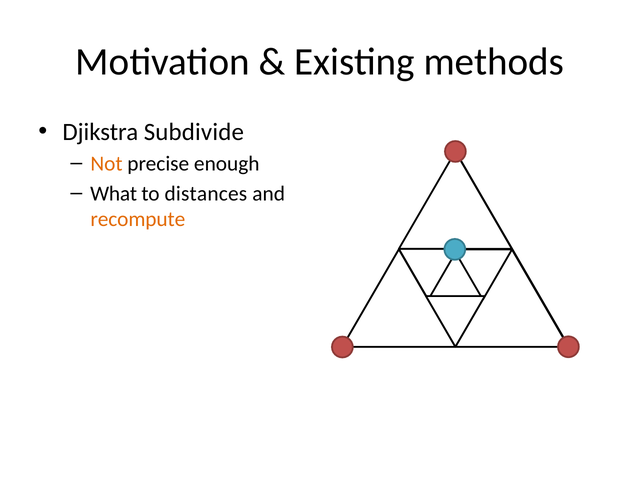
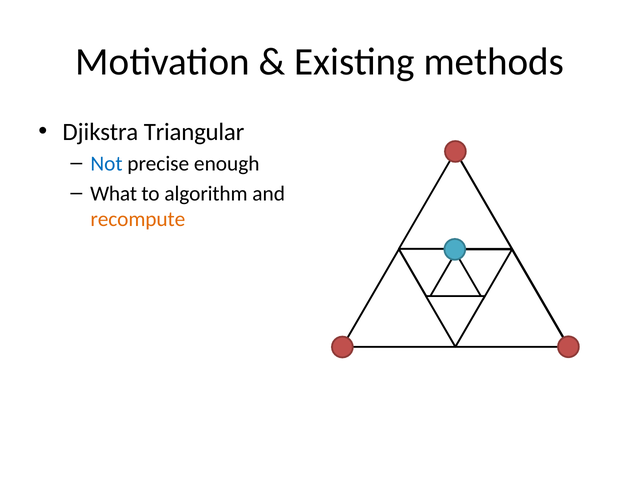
Subdivide: Subdivide -> Triangular (194, 132)
Not colour: orange -> blue (106, 164)
distances: distances -> algorithm (206, 193)
